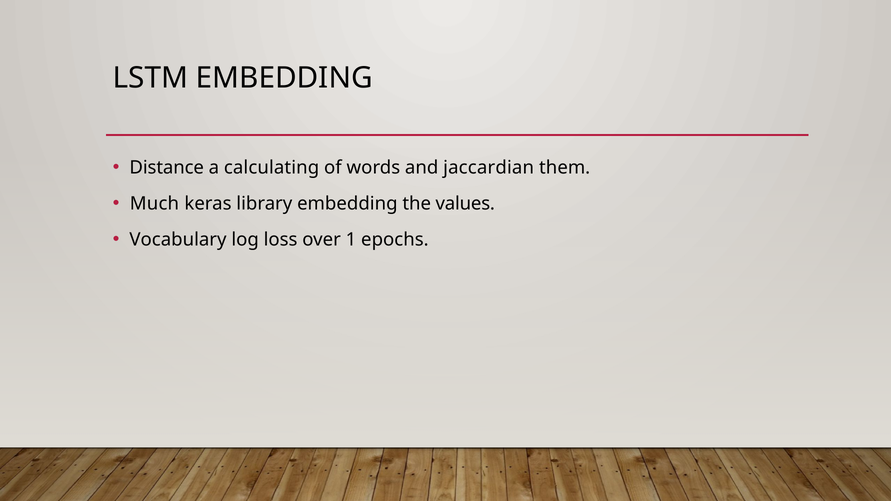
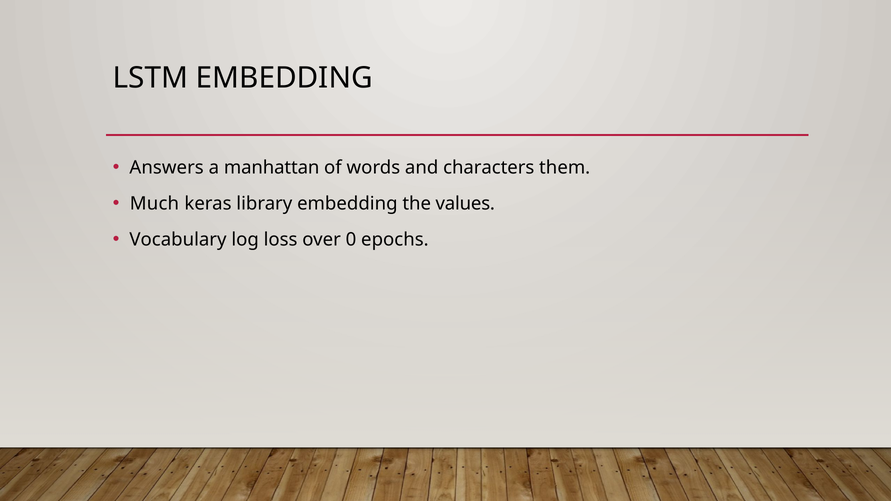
Distance: Distance -> Answers (167, 168)
calculating: calculating -> manhattan (272, 168)
jaccardian: jaccardian -> characters (489, 168)
1: 1 -> 0 (351, 240)
